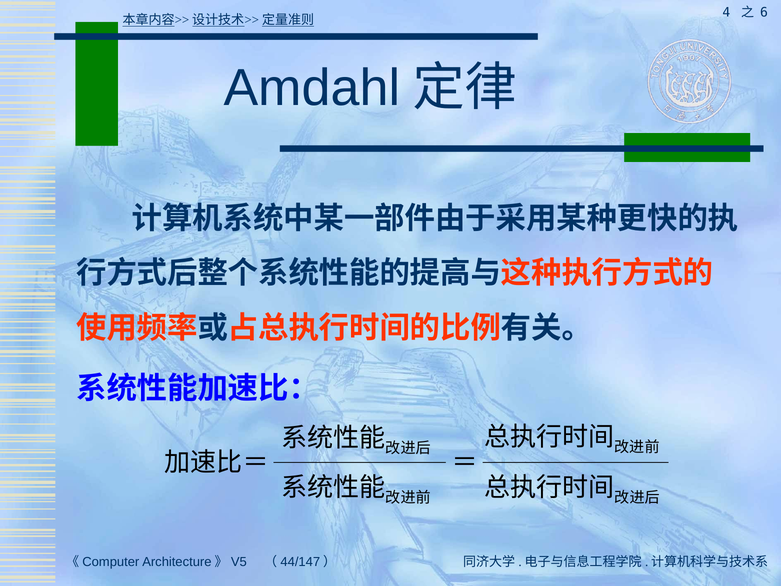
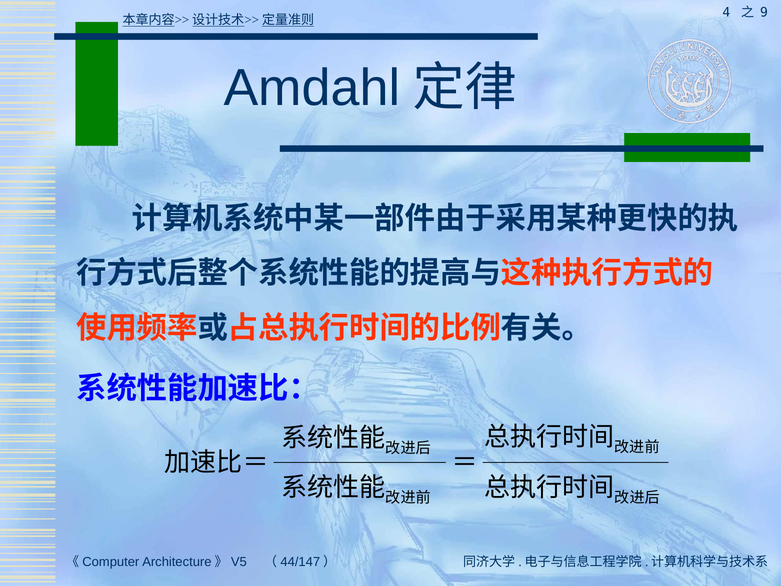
6: 6 -> 9 (764, 13)
